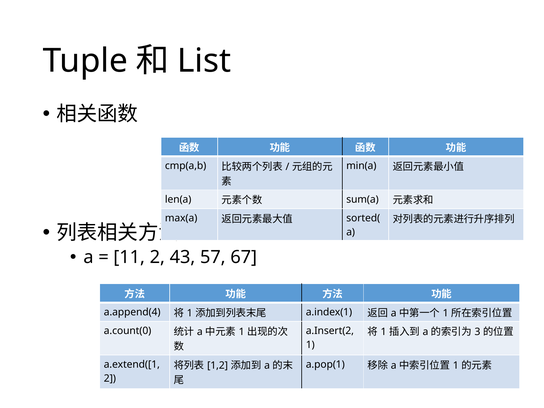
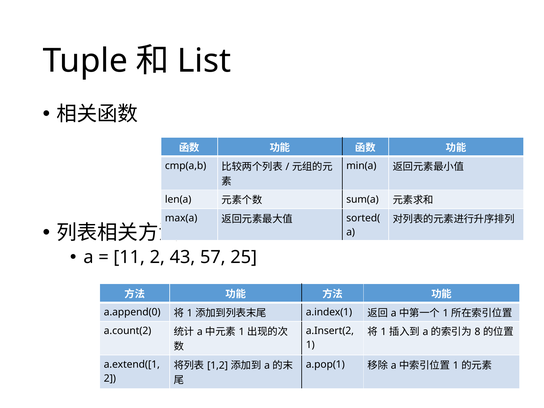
67: 67 -> 25 (244, 257)
a.append(4: a.append(4 -> a.append(0 (132, 312)
3: 3 -> 8 (477, 332)
a.count(0: a.count(0 -> a.count(2 (128, 331)
